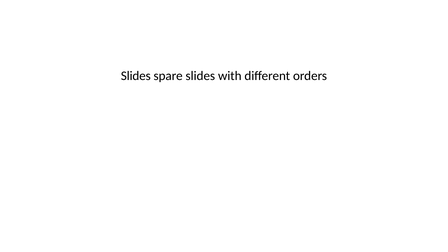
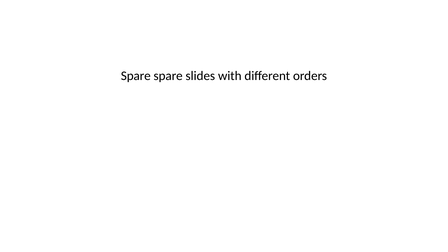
Slides: Slides -> Spare (136, 76)
